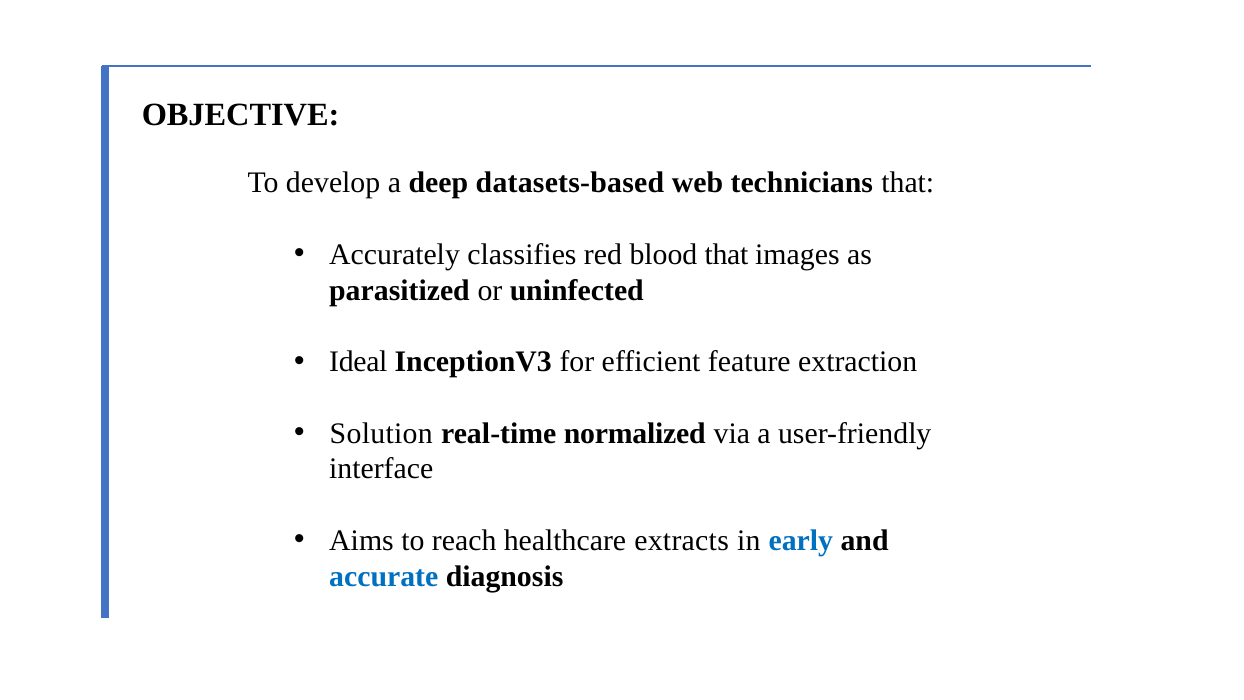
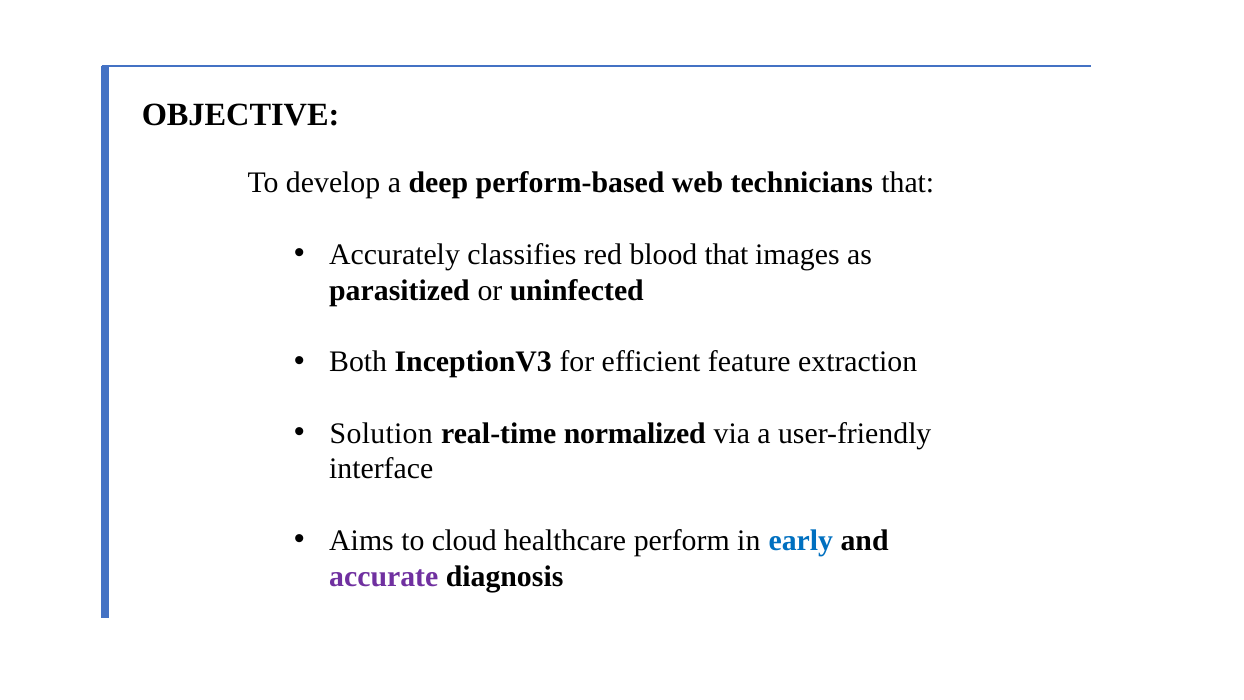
datasets-based: datasets-based -> perform-based (570, 183)
Ideal: Ideal -> Both (358, 362)
reach: reach -> cloud (464, 540)
extracts: extracts -> perform (682, 540)
accurate colour: blue -> purple (384, 576)
